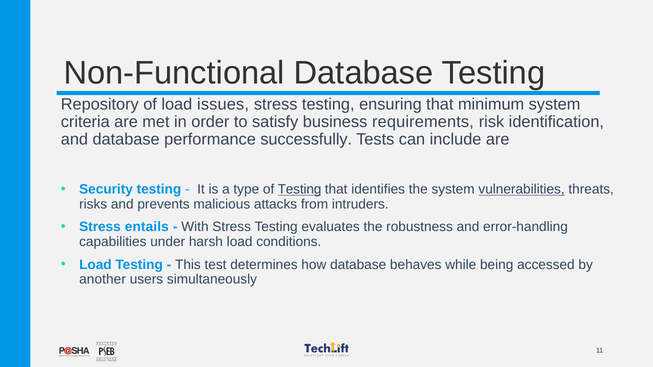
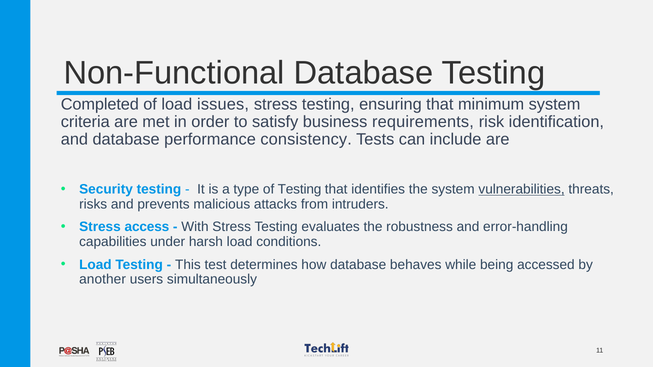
Repository: Repository -> Completed (100, 104)
successfully: successfully -> consistency (306, 139)
Testing underline: present -> none (300, 190)
entails: entails -> access (147, 227)
